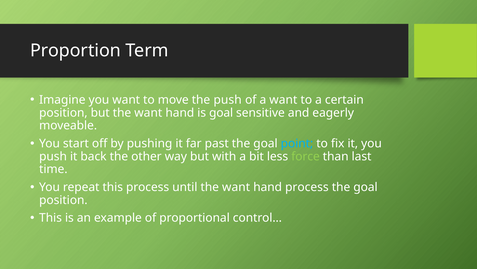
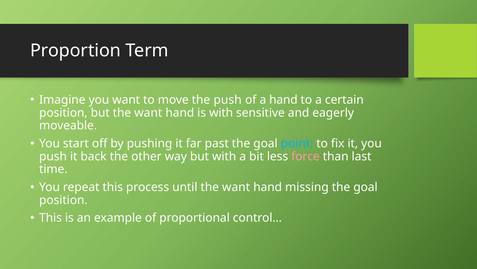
a want: want -> hand (283, 100)
is goal: goal -> with (221, 112)
force colour: light green -> pink (306, 156)
hand process: process -> missing (307, 187)
